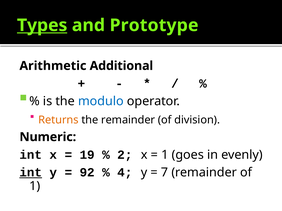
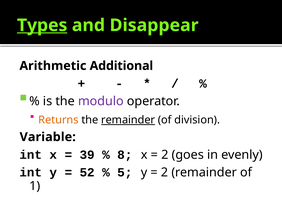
Prototype: Prototype -> Disappear (154, 25)
modulo colour: blue -> purple (101, 101)
remainder underline: none -> present (128, 120)
Numeric: Numeric -> Variable (48, 137)
19: 19 -> 39 (87, 155)
2: 2 -> 8 (125, 155)
1: 1 -> 2 (165, 155)
int underline: present -> none (31, 173)
92: 92 -> 52 (87, 173)
4: 4 -> 5 (125, 173)
7: 7 -> 2 (165, 173)
